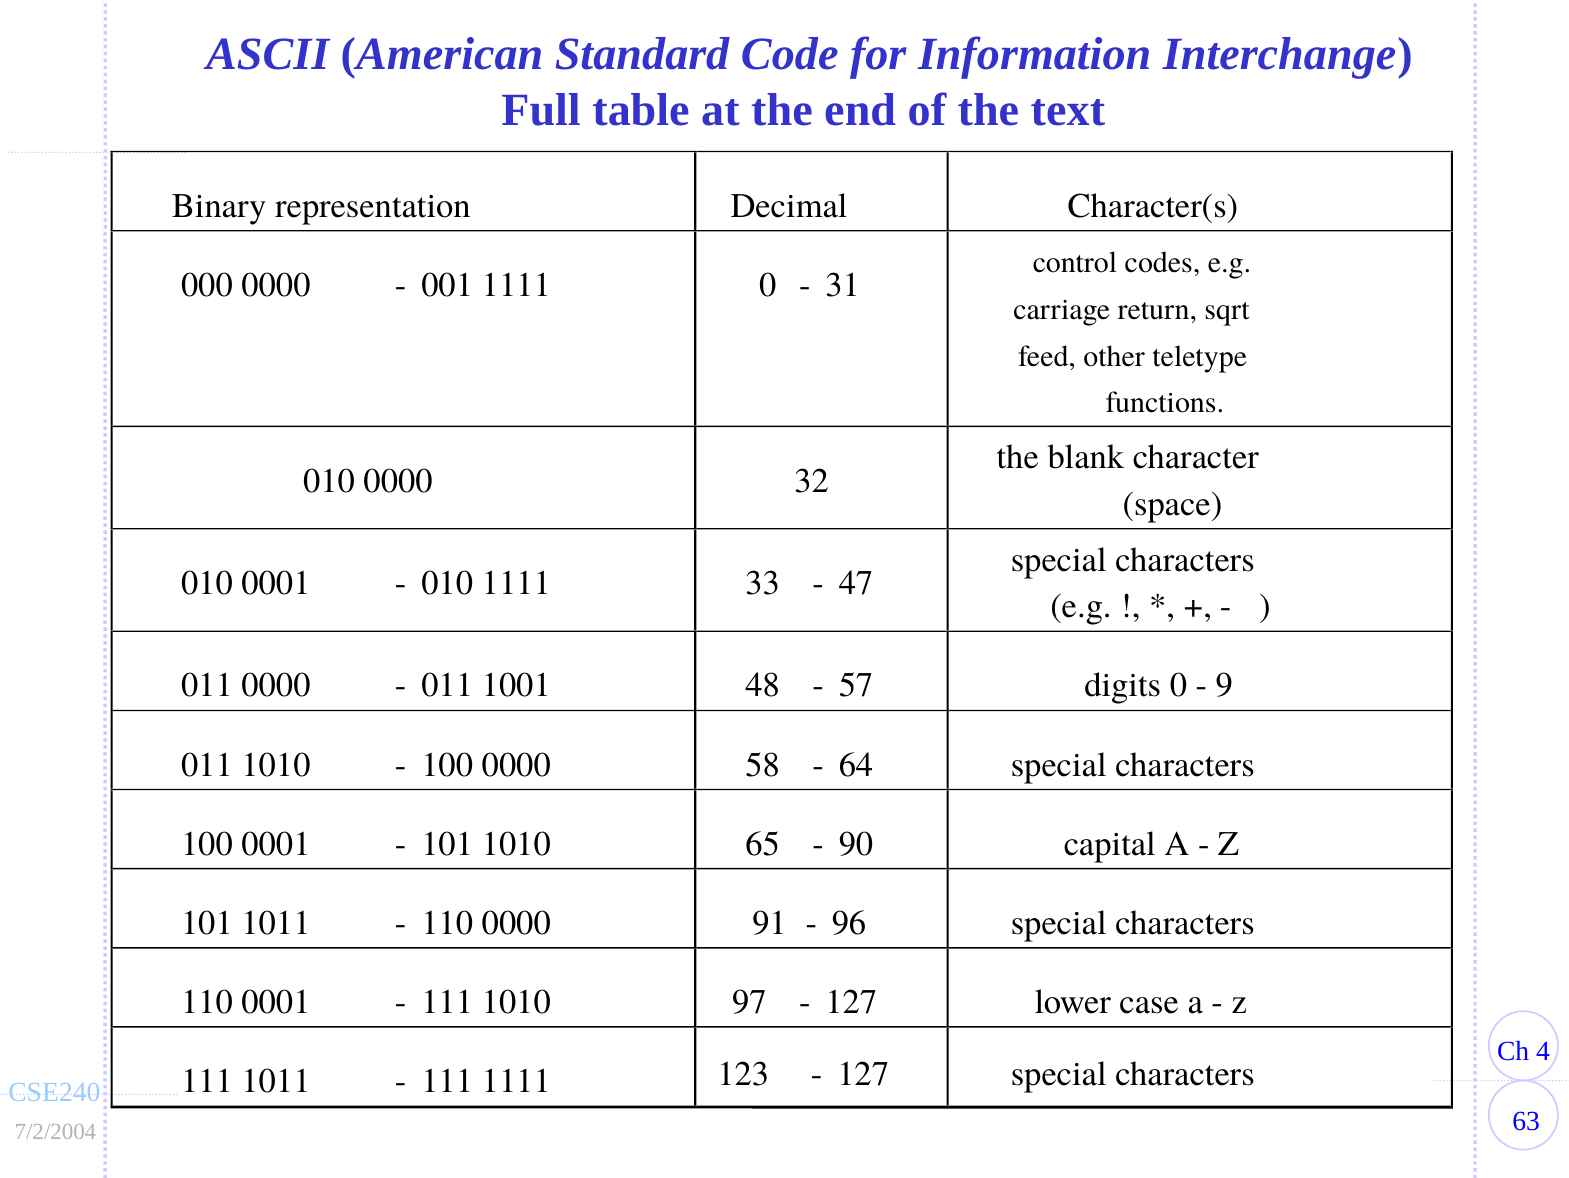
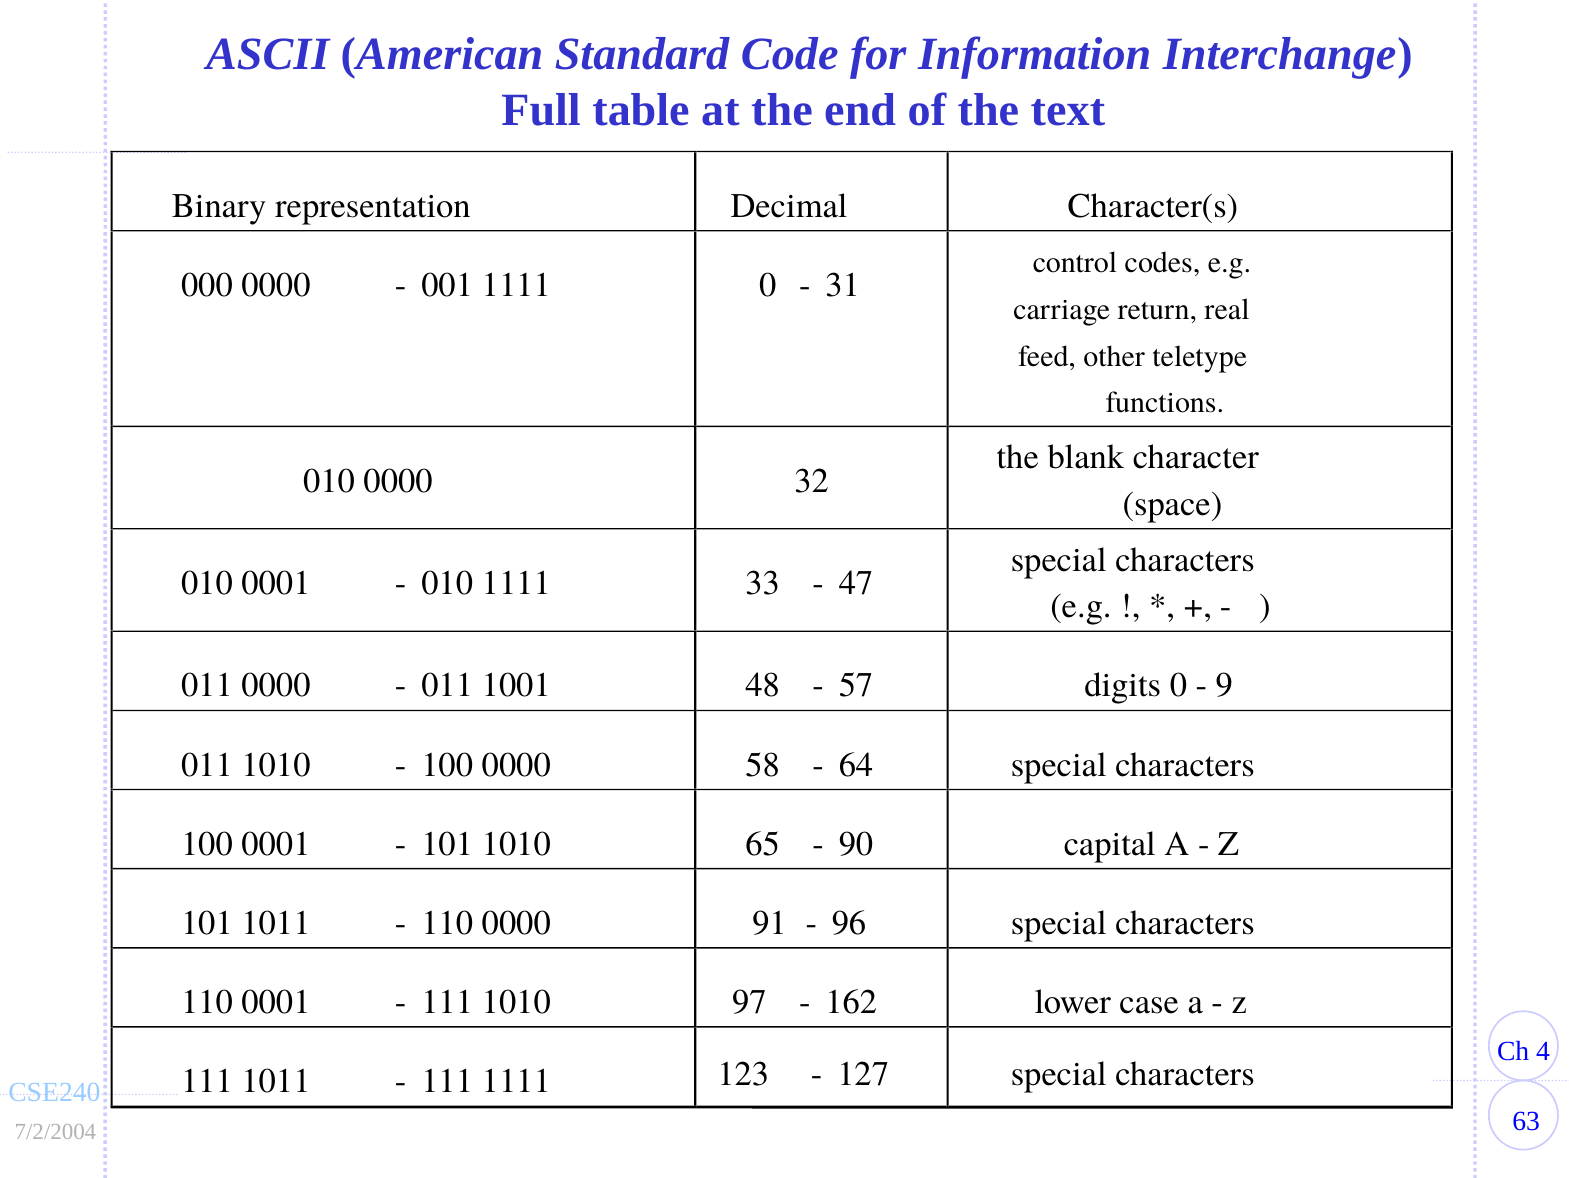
sqrt: sqrt -> real (1227, 309)
127: 127 -> 162 (851, 1002)
